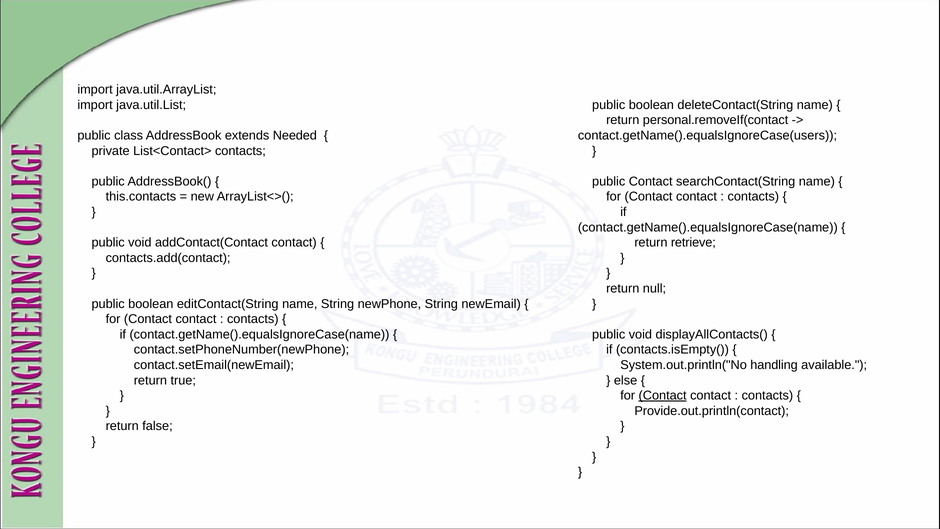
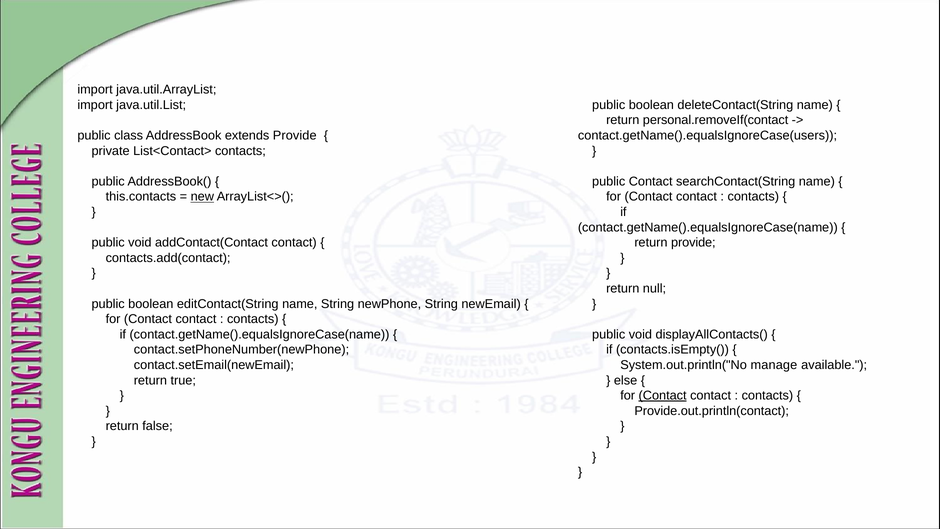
extends Needed: Needed -> Provide (295, 135)
new underline: none -> present (202, 197)
return retrieve: retrieve -> provide (693, 242)
handling: handling -> manage (774, 365)
